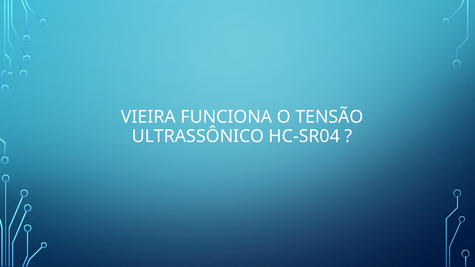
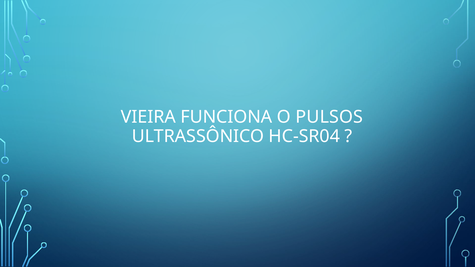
TENSÃO: TENSÃO -> PULSOS (329, 117)
